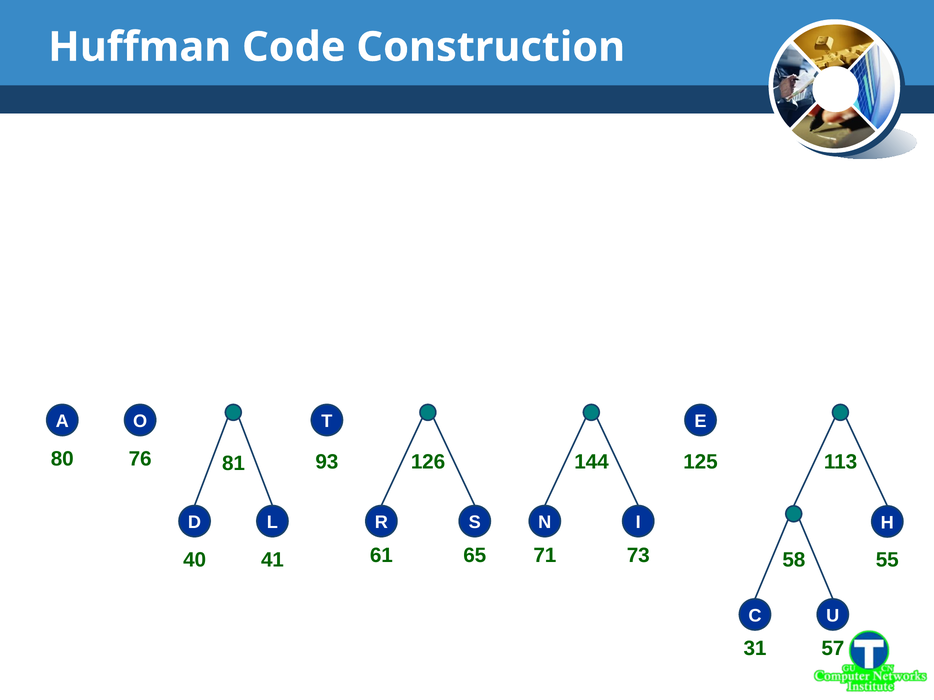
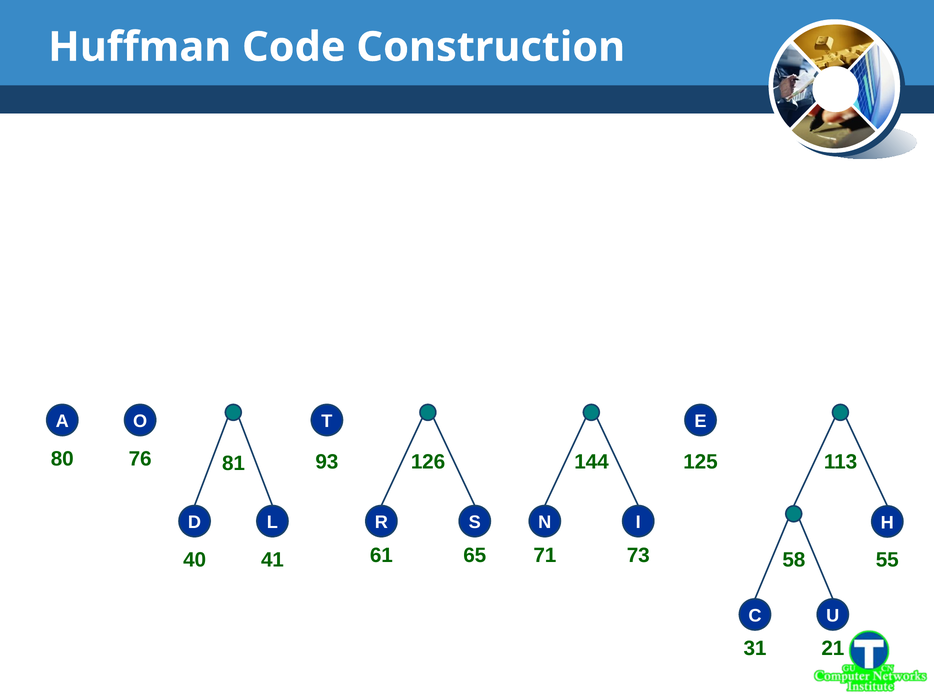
57: 57 -> 21 (833, 649)
